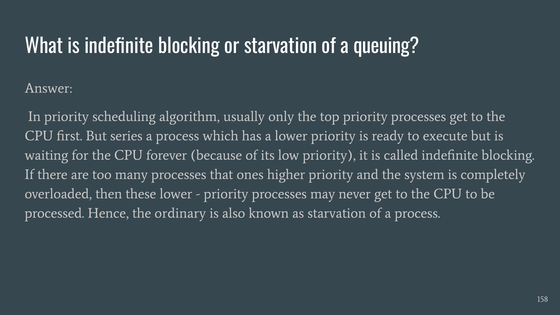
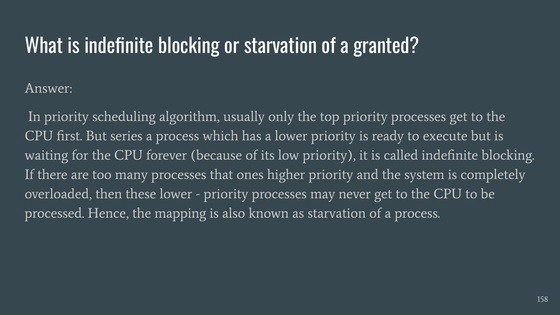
queuing: queuing -> granted (386, 46)
ordinary: ordinary -> mapping (180, 213)
